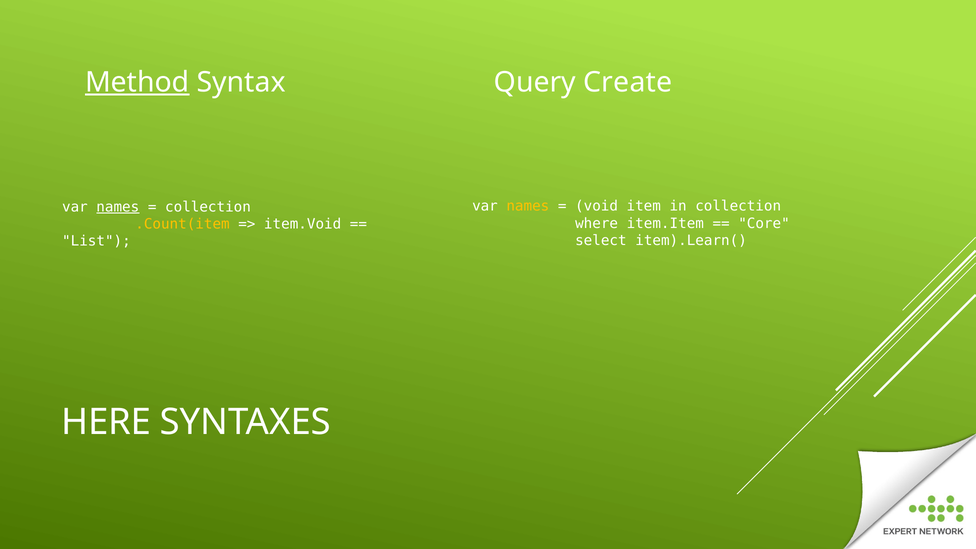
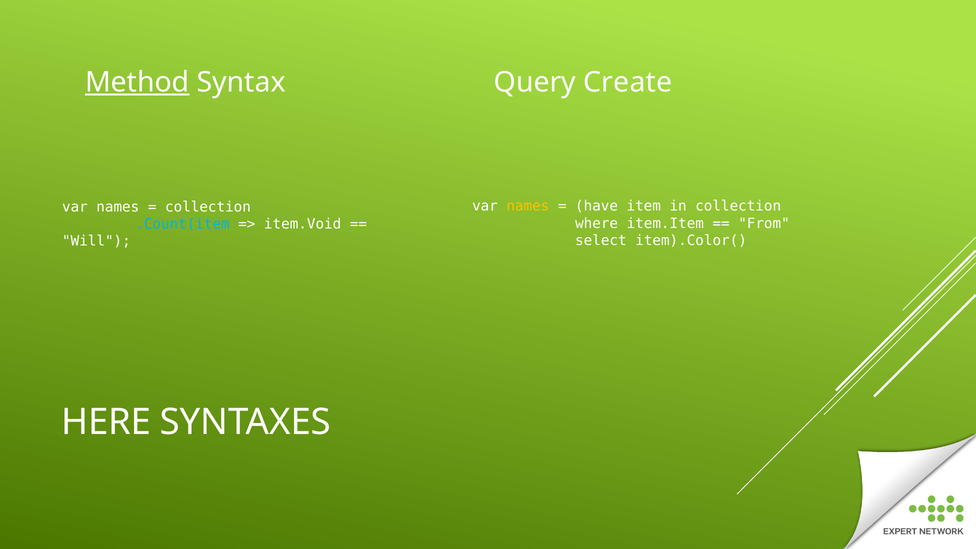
void: void -> have (597, 206)
names underline: present -> none (118, 207)
Core: Core -> From (764, 223)
.Count(item colour: yellow -> light blue (182, 224)
item).Learn(: item).Learn( -> item).Color( (691, 240)
List: List -> Will (96, 241)
